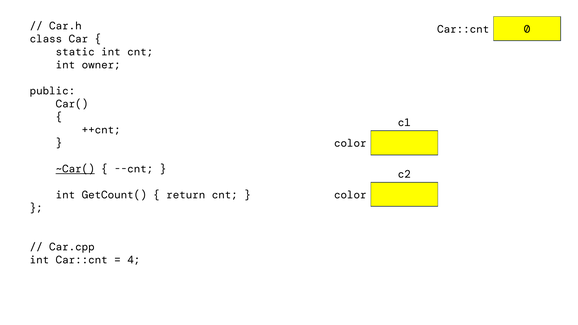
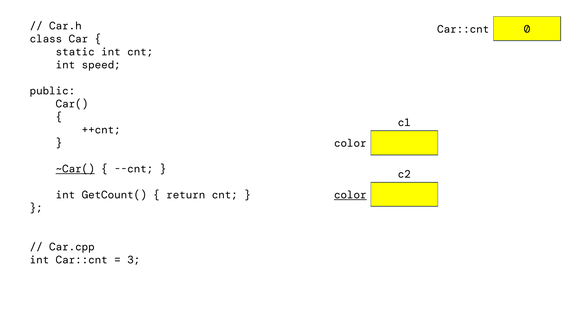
owner: owner -> speed (101, 65)
color underline: none -> present (350, 195)
4: 4 -> 3 (134, 260)
